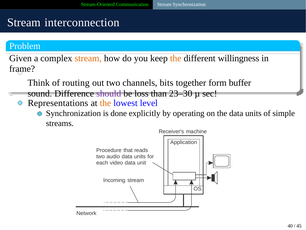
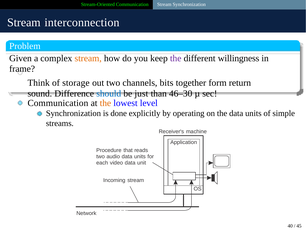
the colour: orange -> purple (176, 58)
routing: routing -> storage (76, 83)
buffer: buffer -> return (240, 83)
should colour: purple -> blue (109, 94)
loss: loss -> just (141, 94)
23–30: 23–30 -> 46–30 (181, 94)
Representations: Representations -> Communication (58, 103)
